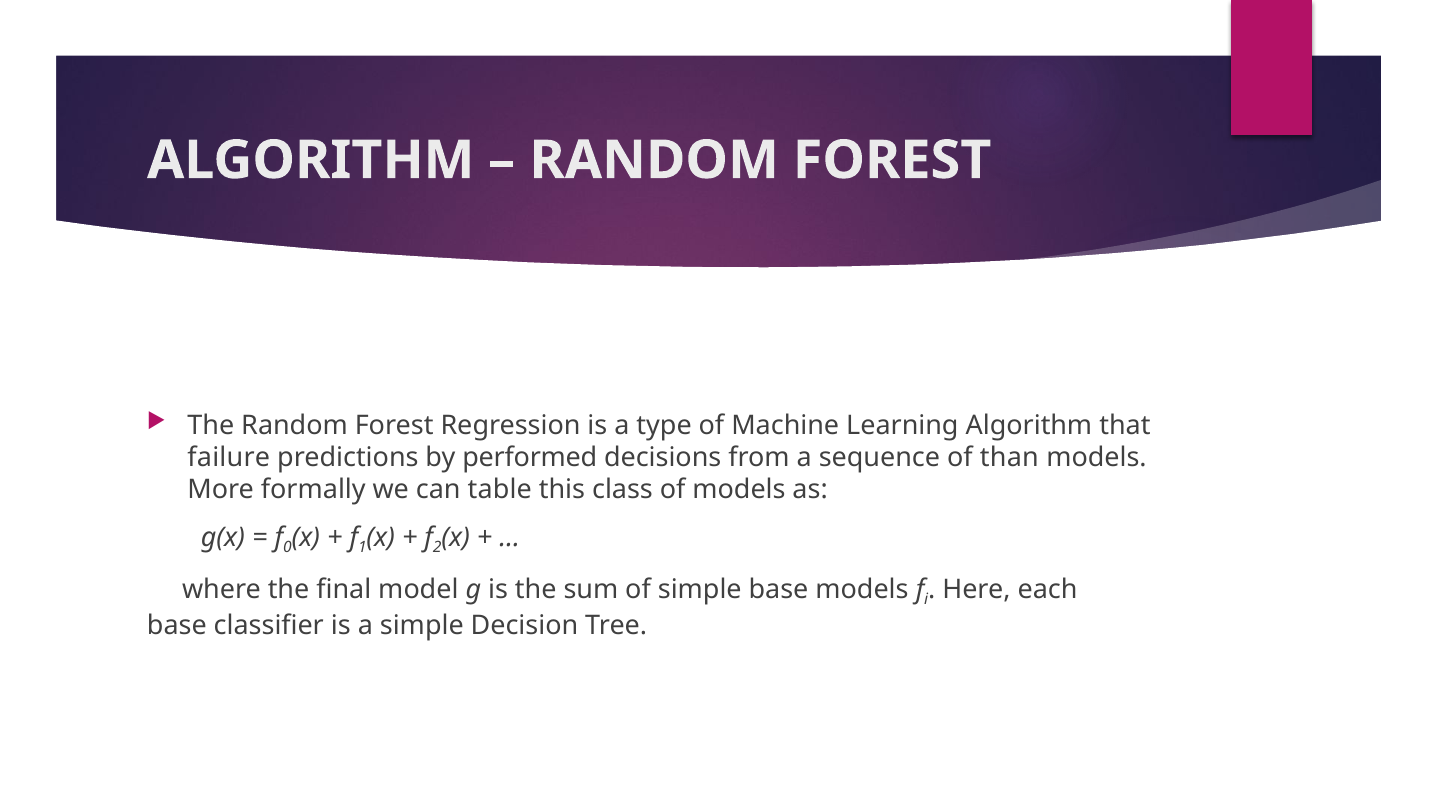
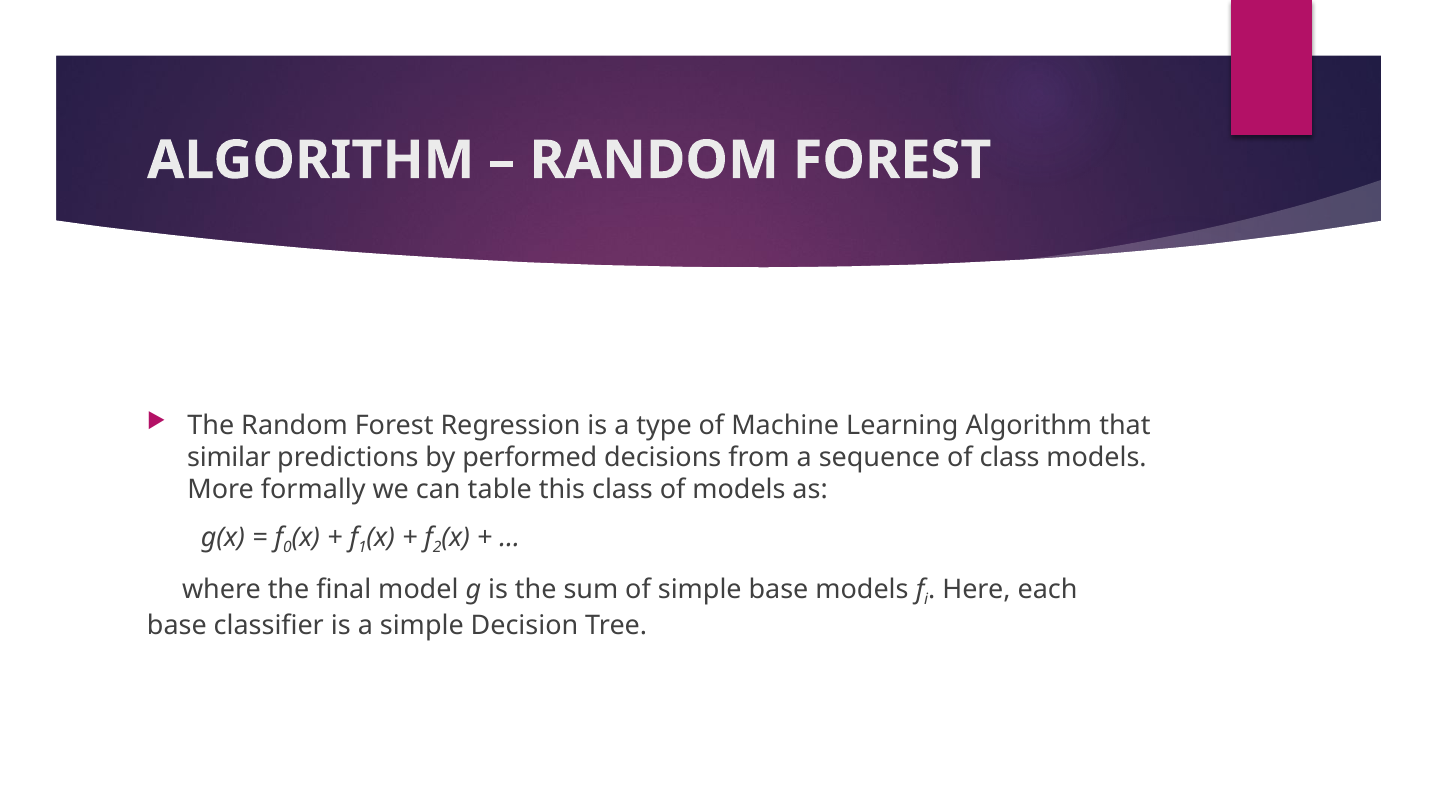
failure: failure -> similar (229, 458)
of than: than -> class (1010, 458)
